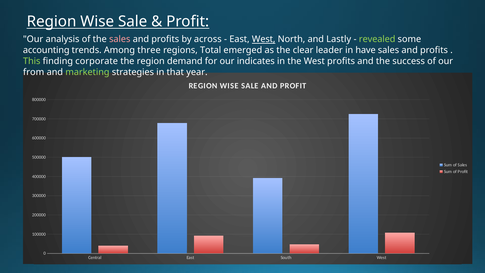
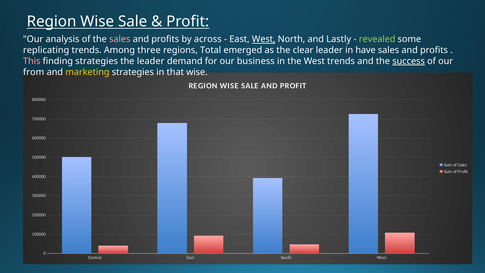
accounting: accounting -> replicating (46, 50)
This colour: light green -> pink (32, 61)
finding corporate: corporate -> strategies (97, 61)
the region: region -> leader (151, 61)
indicates: indicates -> business (256, 61)
West profits: profits -> trends (341, 61)
success underline: none -> present (409, 61)
marketing colour: light green -> yellow (87, 72)
that year: year -> wise (197, 72)
